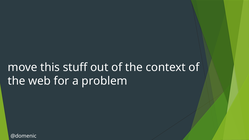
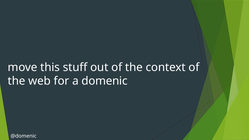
problem: problem -> domenic (105, 81)
